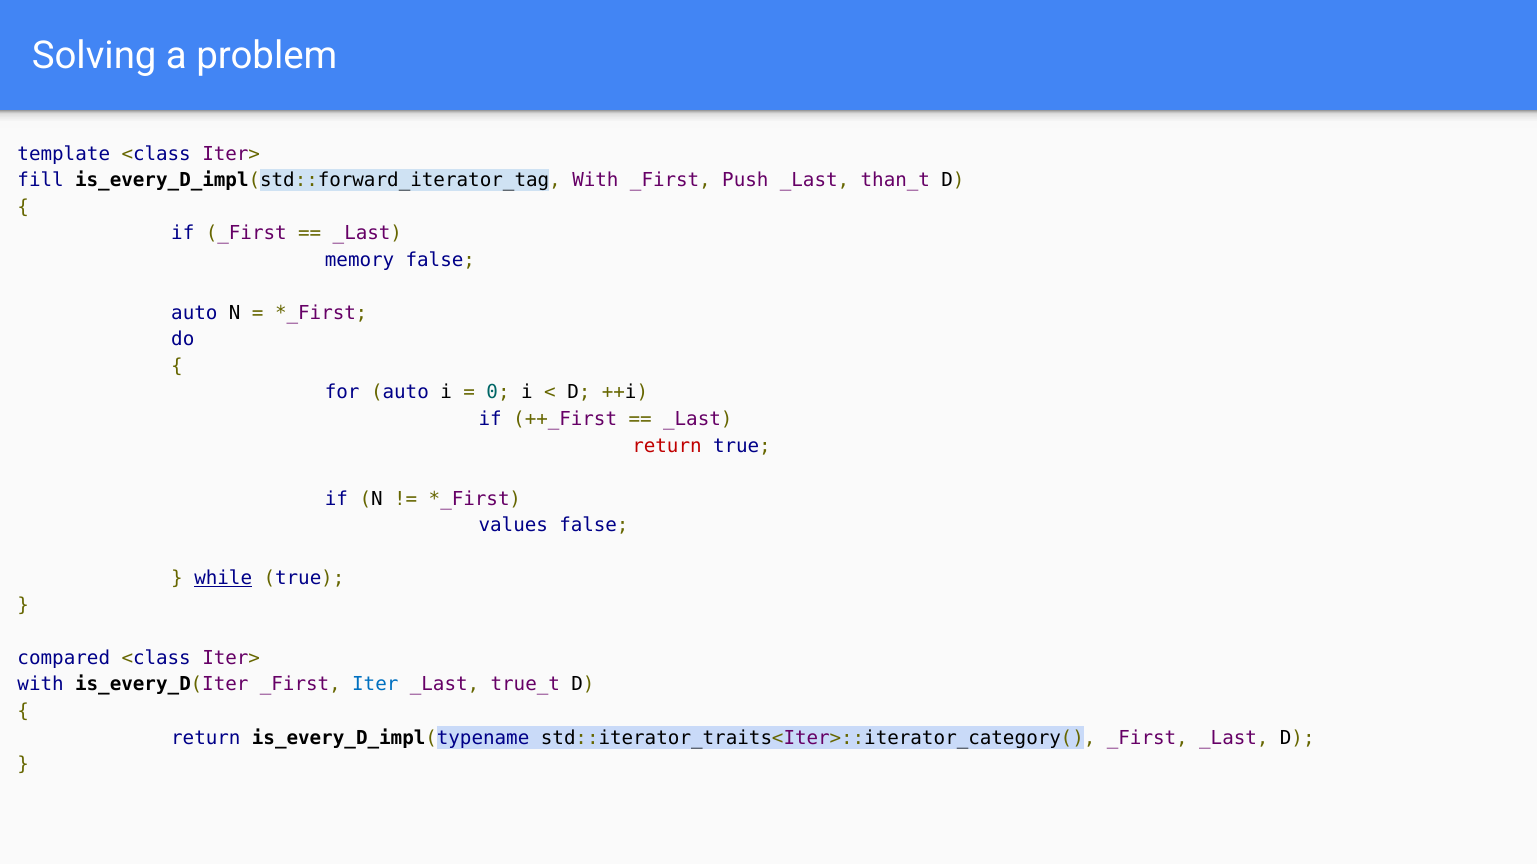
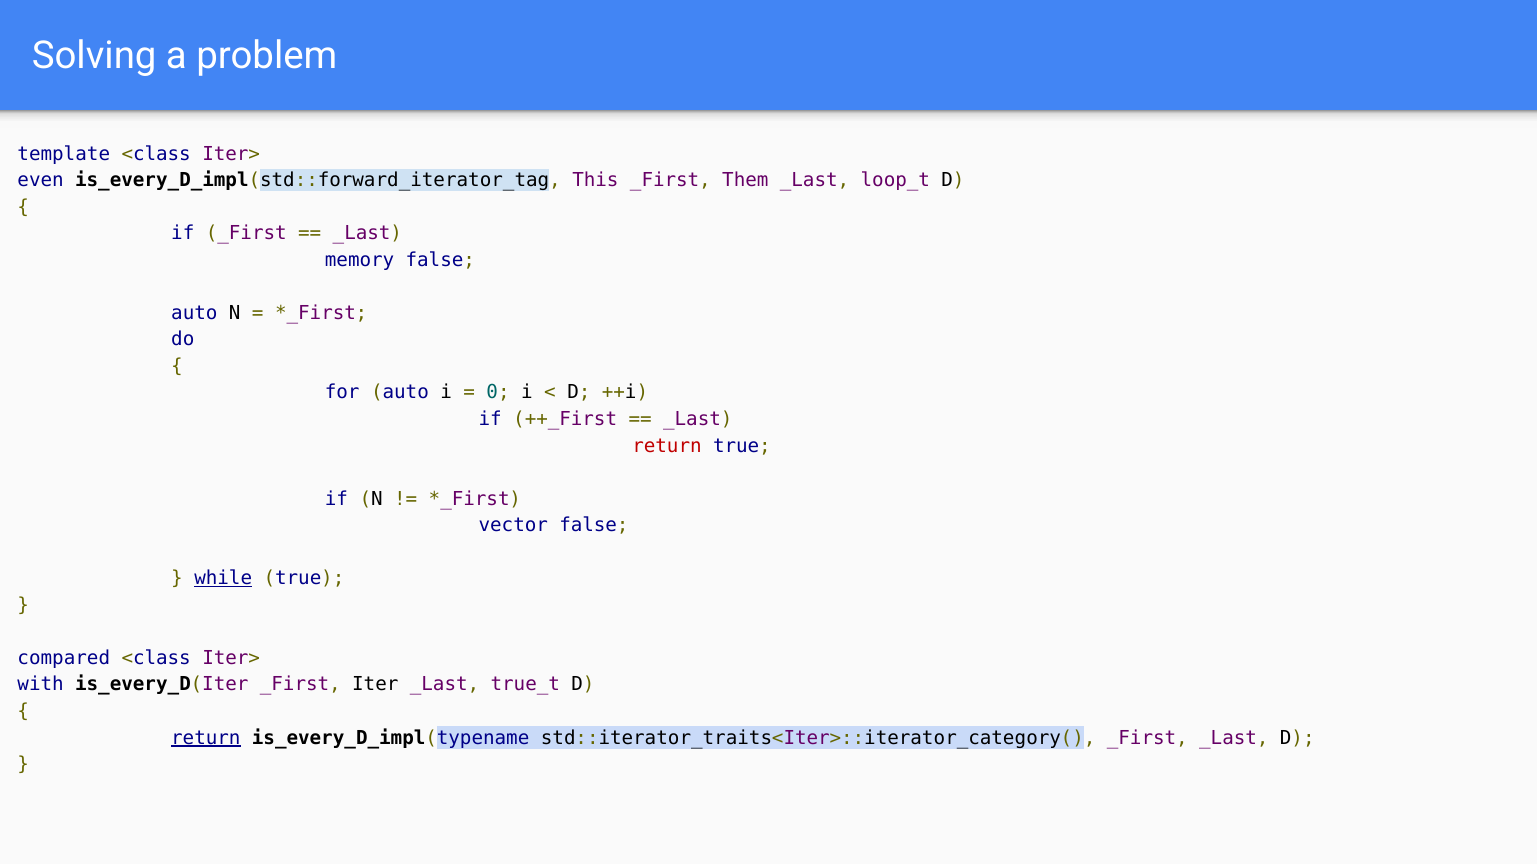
fill: fill -> even (41, 180)
is_every_D_impl(std::forward_iterator_tag With: With -> This (595, 180)
Push: Push -> Them (745, 180)
than_t: than_t -> loop_t (895, 180)
values: values -> vector (513, 526)
Iter colour: blue -> black (375, 685)
return underline: none -> present (206, 738)
